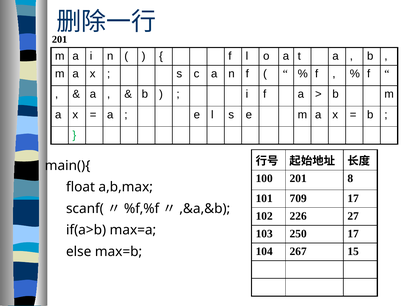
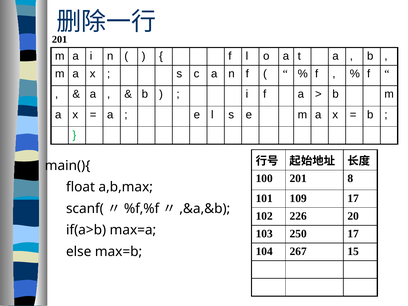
709: 709 -> 109 (298, 198)
27: 27 -> 20 (353, 216)
